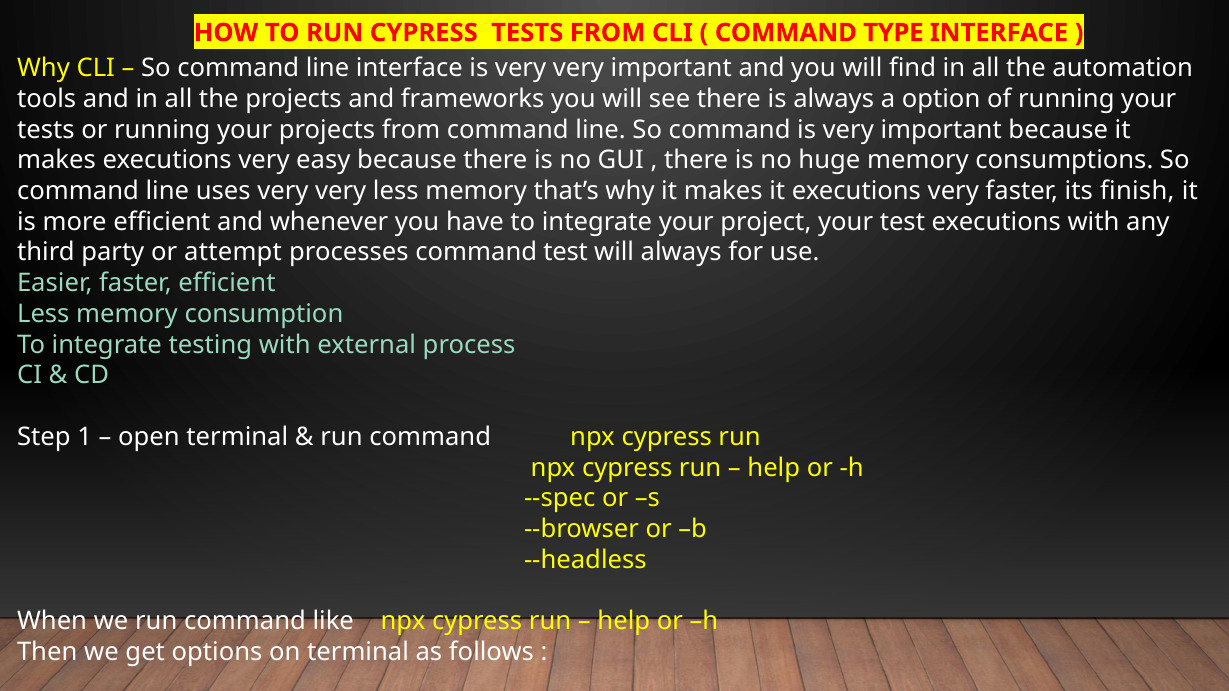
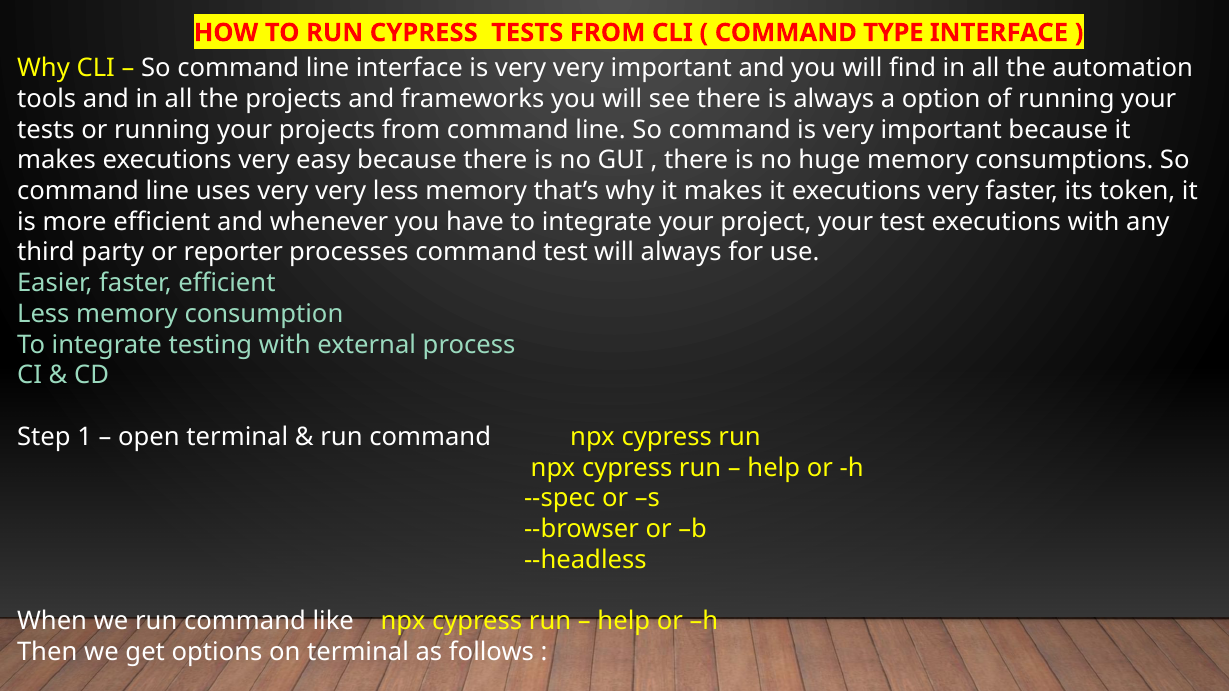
finish: finish -> token (1137, 191)
attempt: attempt -> reporter (233, 253)
